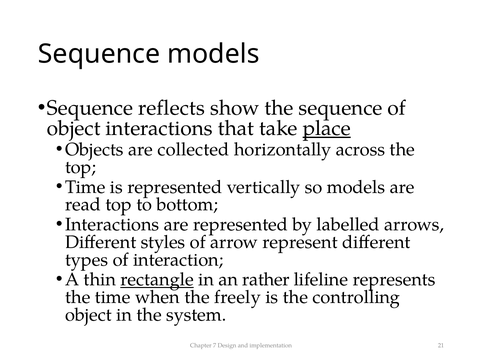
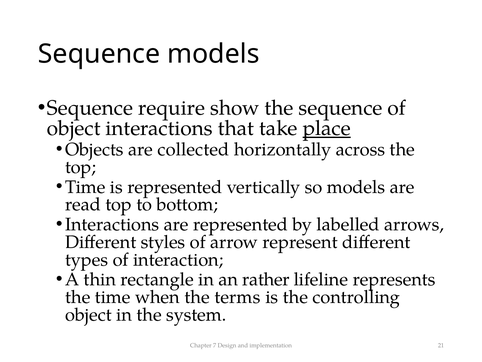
reflects: reflects -> require (172, 108)
rectangle underline: present -> none (157, 279)
freely: freely -> terms (237, 297)
